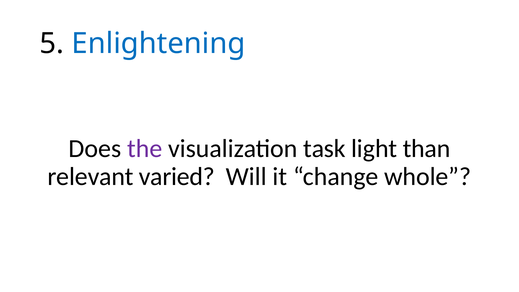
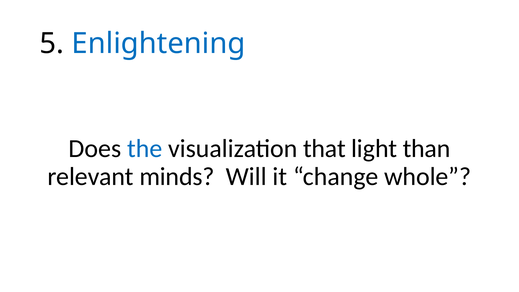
the colour: purple -> blue (145, 149)
task: task -> that (324, 149)
varied: varied -> minds (177, 177)
